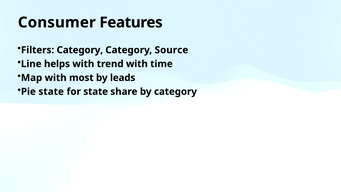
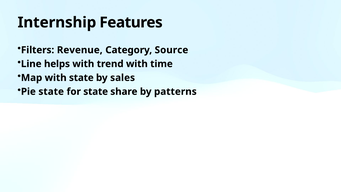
Consumer: Consumer -> Internship (57, 22)
Filters Category: Category -> Revenue (80, 50)
with most: most -> state (81, 78)
leads: leads -> sales (123, 78)
by category: category -> patterns (175, 92)
